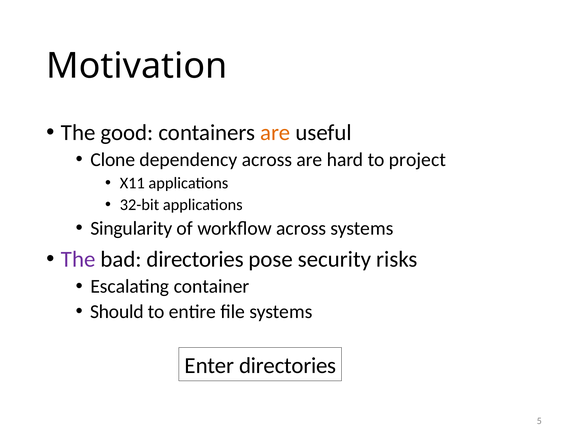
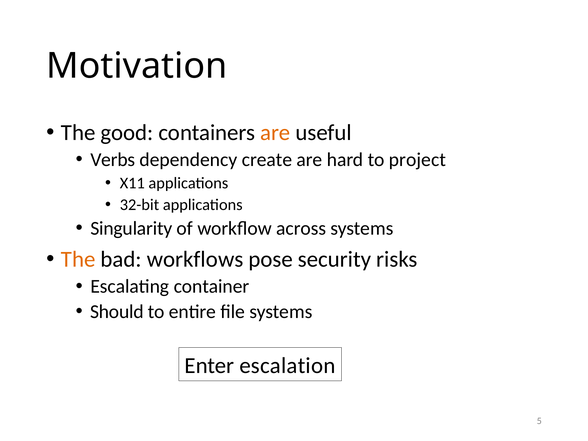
Clone: Clone -> Verbs (113, 160)
dependency across: across -> create (267, 160)
The colour: purple -> orange (78, 259)
bad directories: directories -> workflows (195, 259)
Enter directories: directories -> escalation (287, 366)
